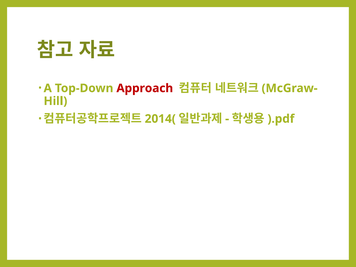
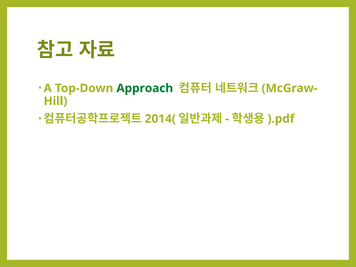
Approach colour: red -> green (145, 88)
